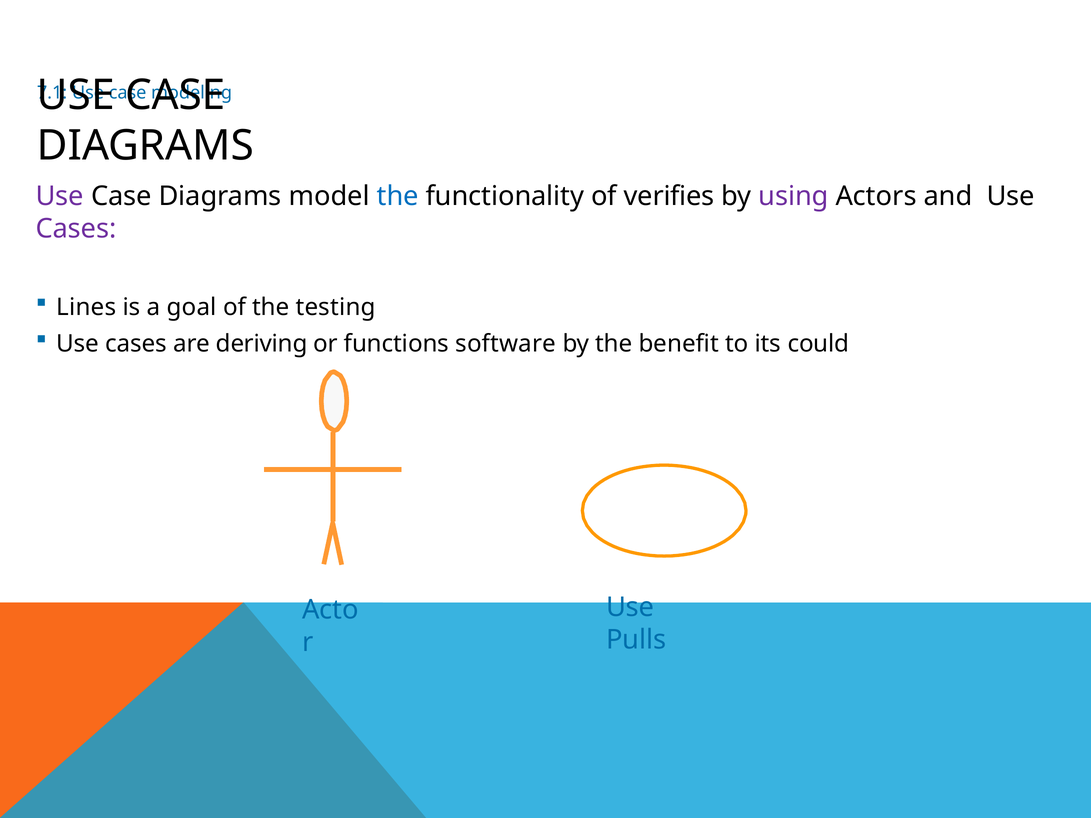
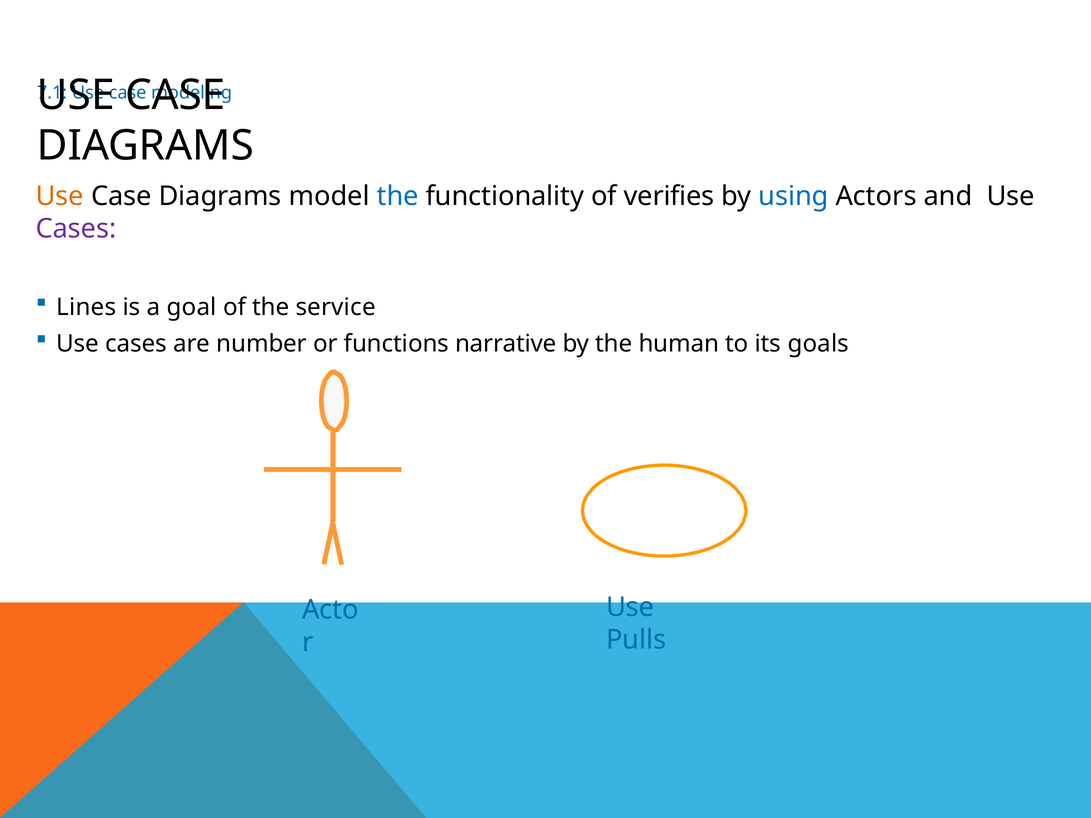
Use colour: purple -> orange (60, 196)
using colour: purple -> blue (793, 196)
testing: testing -> service (336, 307)
deriving: deriving -> number (262, 344)
software: software -> narrative (506, 344)
benefit: benefit -> human (679, 344)
could: could -> goals (818, 344)
